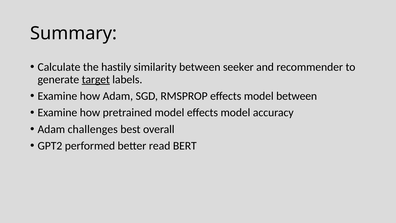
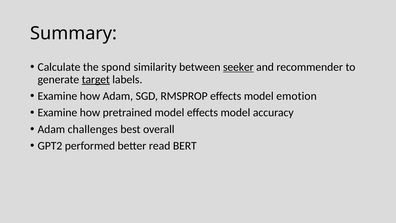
hastily: hastily -> spond (116, 67)
seeker underline: none -> present (238, 67)
model between: between -> emotion (297, 96)
